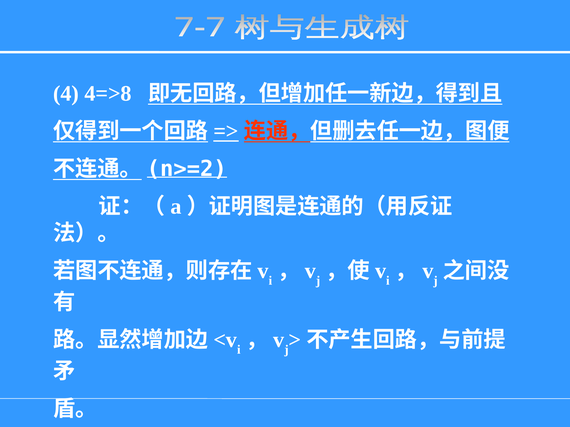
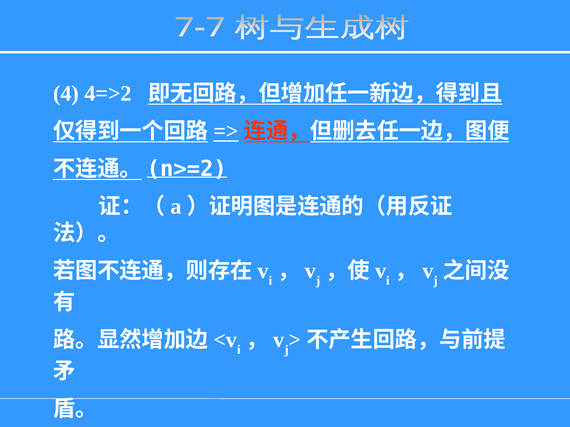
4=>8: 4=>8 -> 4=>2 (108, 94)
